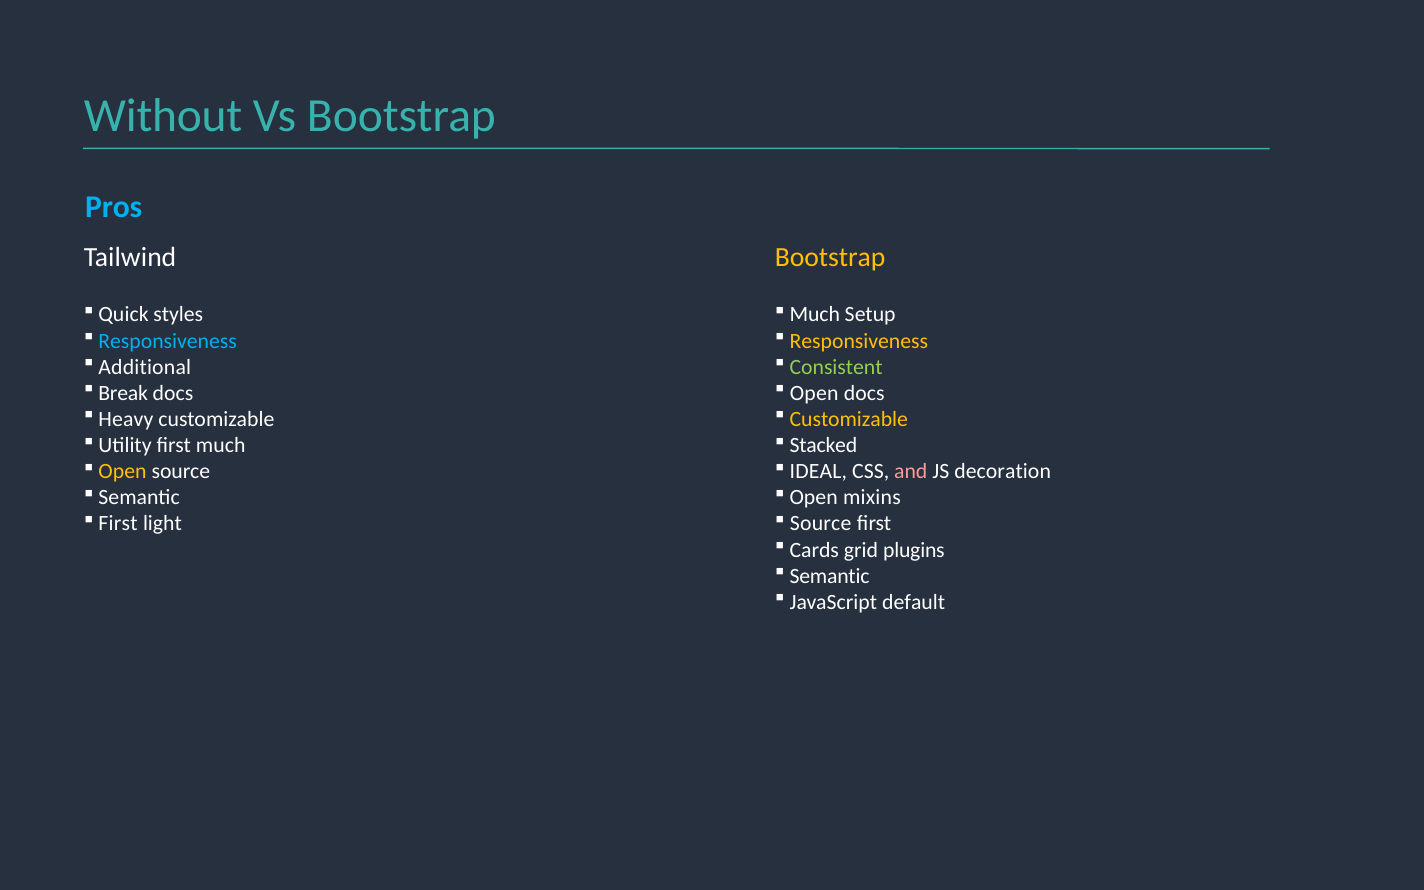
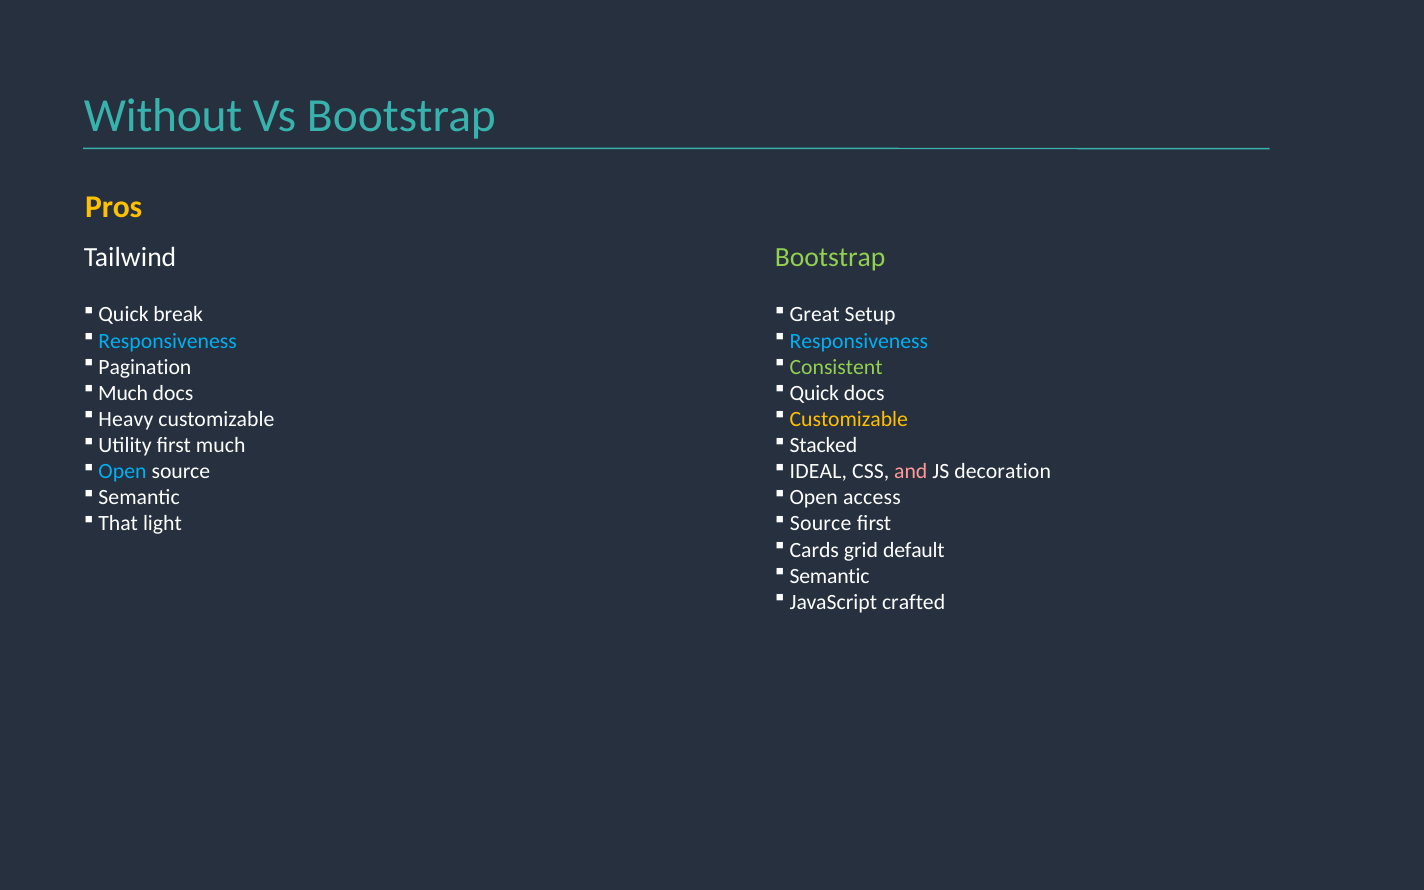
Pros colour: light blue -> yellow (114, 207)
Bootstrap colour: yellow -> light green (830, 257)
styles: styles -> break (178, 315)
Much: Much -> Great (815, 315)
Responsiveness colour: yellow -> light blue (859, 341)
Additional: Additional -> Pagination (145, 367)
Break: Break -> Much (123, 393)
Open: Open -> Quick (814, 393)
Open colour: yellow -> light blue (123, 471)
mixins: mixins -> access (872, 498)
First: First -> That (118, 524)
plugins: plugins -> default (914, 550)
default: default -> crafted (914, 602)
